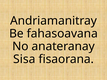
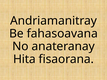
Sisa: Sisa -> Hita (24, 59)
